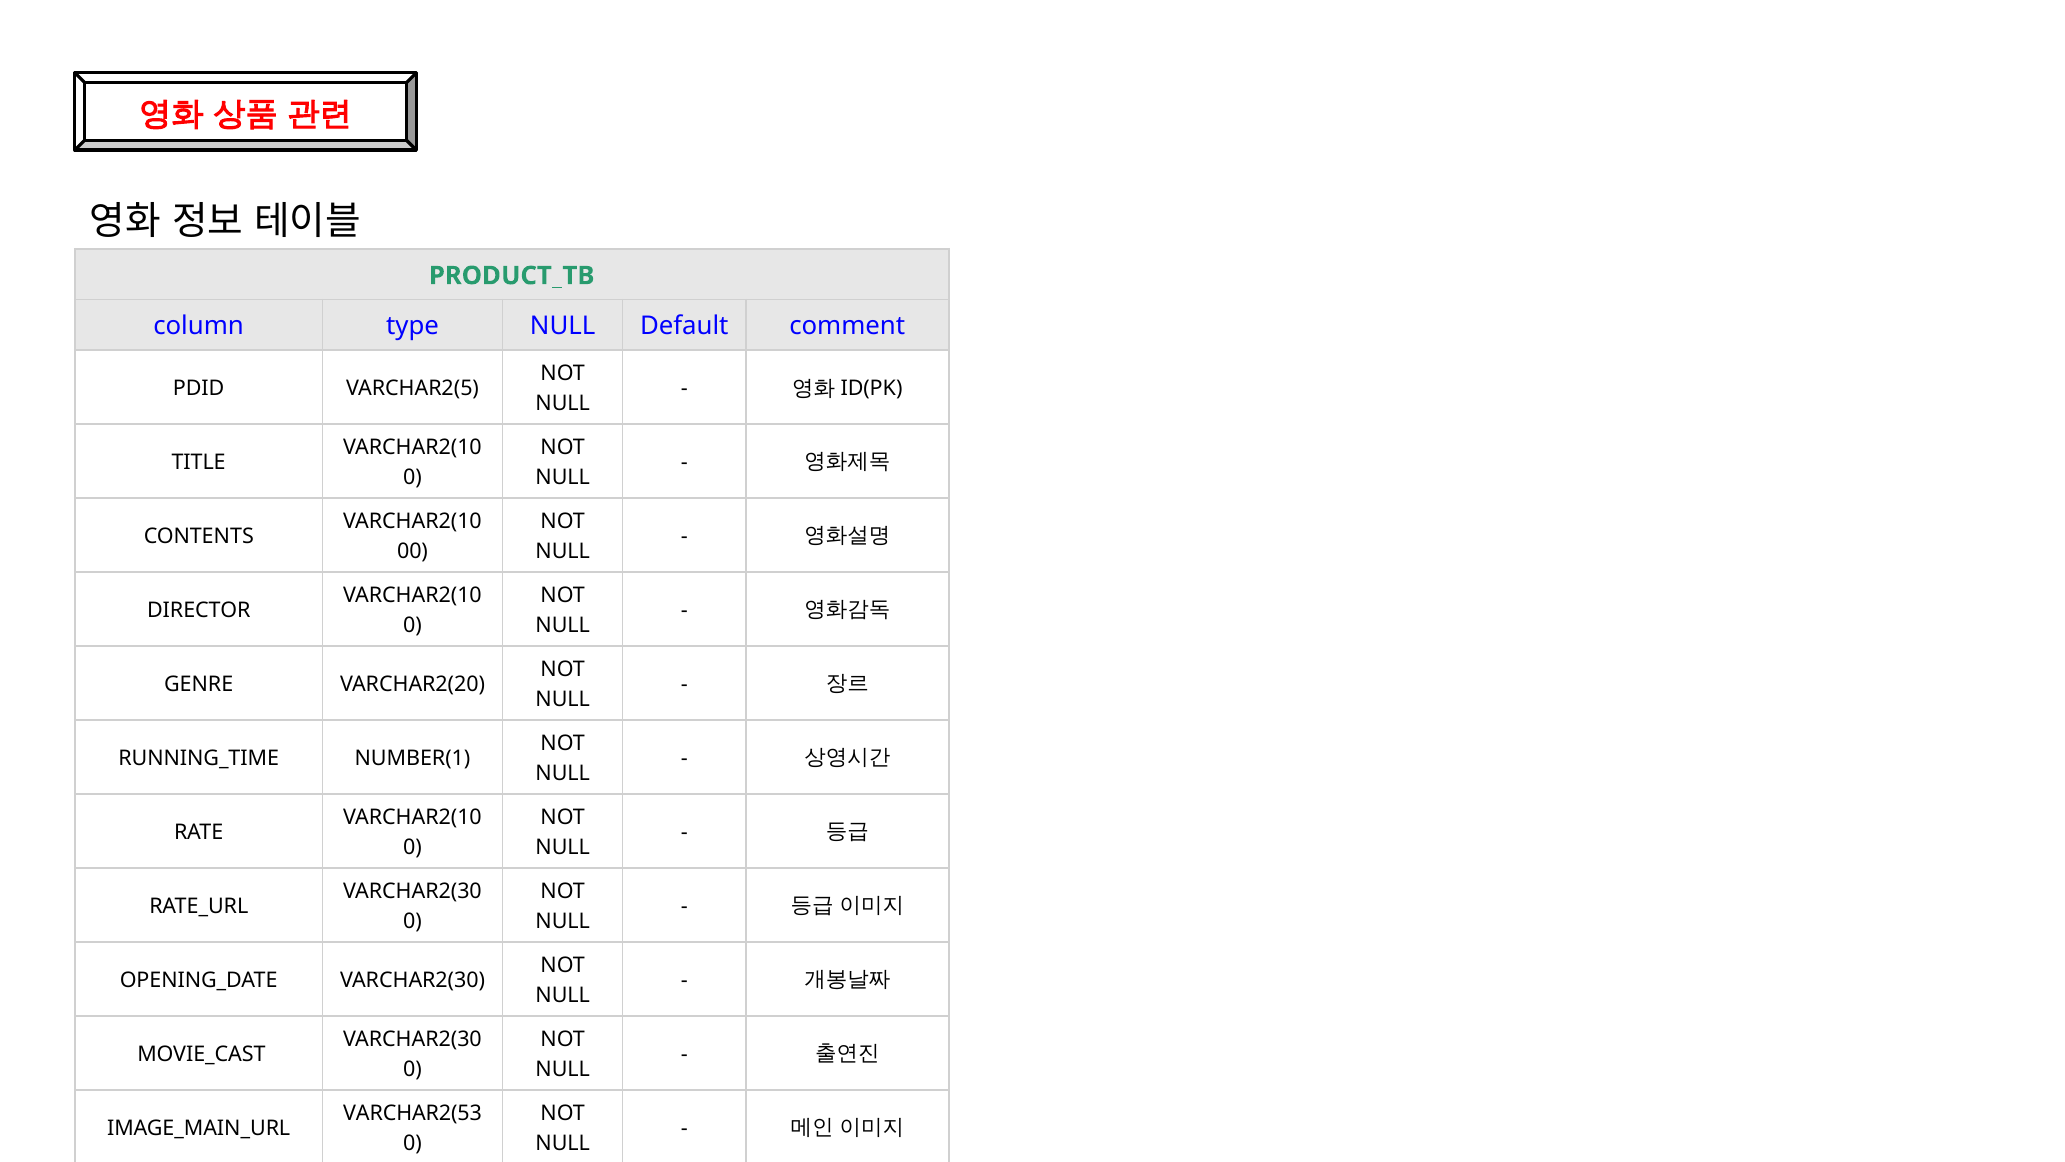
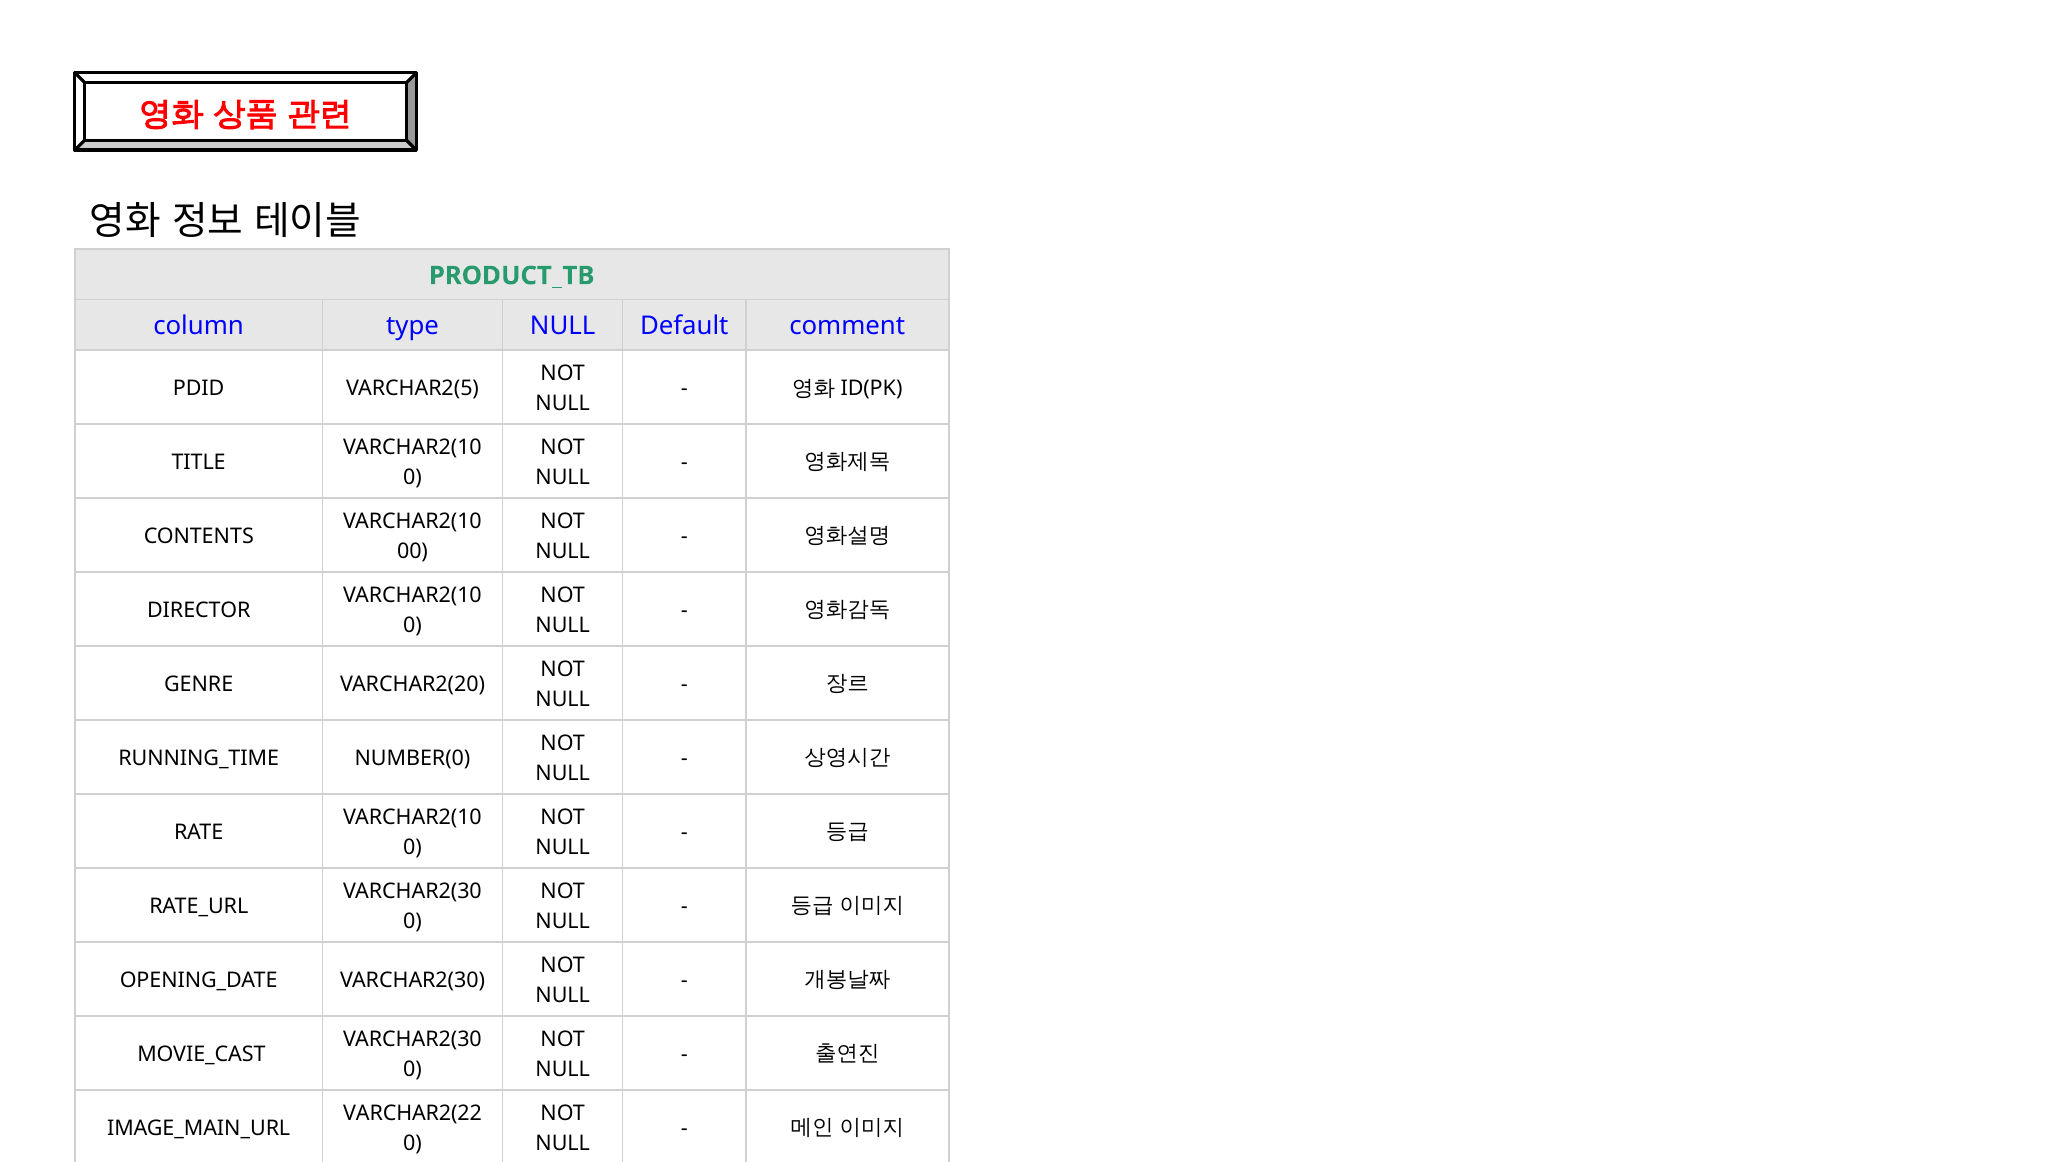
NUMBER(1: NUMBER(1 -> NUMBER(0 (413, 758)
VARCHAR2(53: VARCHAR2(53 -> VARCHAR2(22 (413, 1113)
